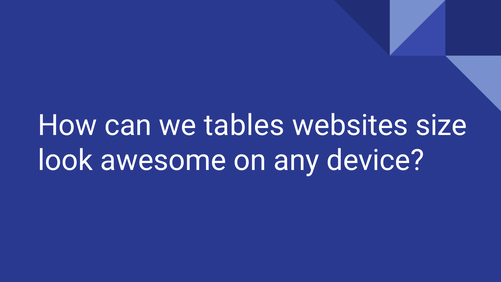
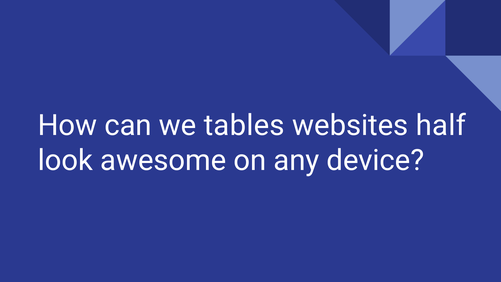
size: size -> half (441, 125)
